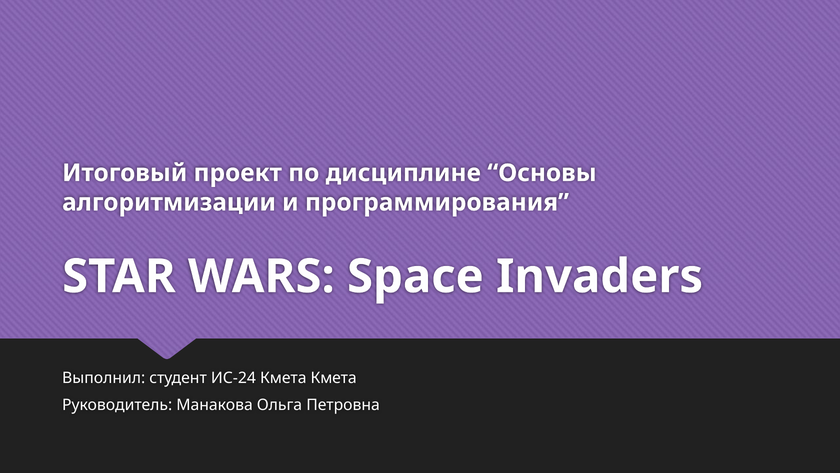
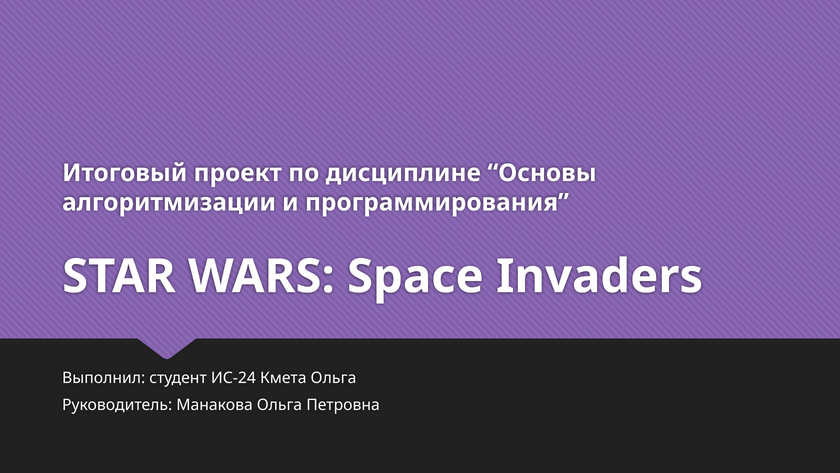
Кмета Кмета: Кмета -> Ольга (333, 378)
